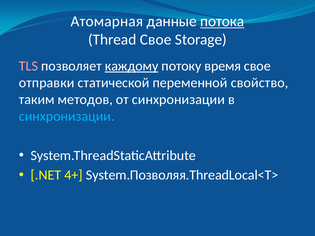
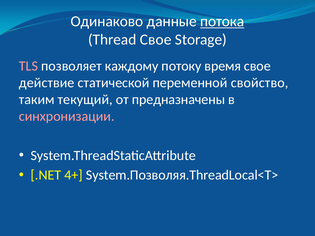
Атомарная: Атомарная -> Одинаково (107, 21)
каждому underline: present -> none (132, 66)
отправки: отправки -> действие (47, 83)
методов: методов -> текущий (85, 100)
от синхронизации: синхронизации -> предназначены (178, 100)
синхронизации colour: light blue -> pink (67, 116)
